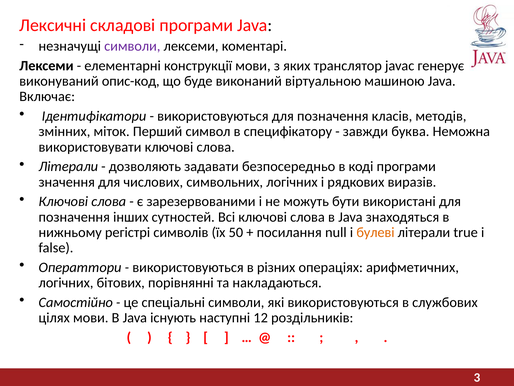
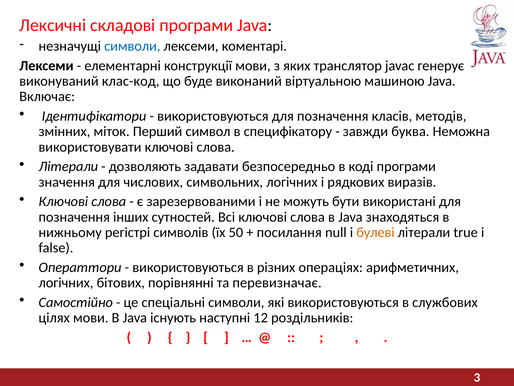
символи colour: purple -> blue (132, 46)
опис-код: опис-код -> клас-код (131, 81)
накладаються: накладаються -> перевизначає (277, 283)
